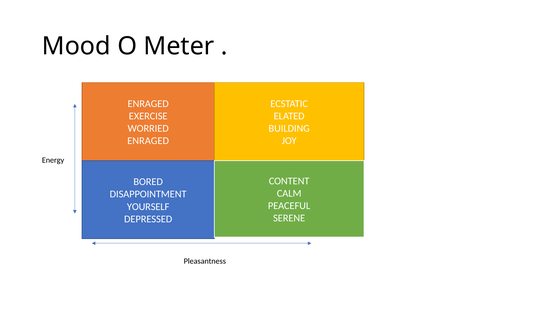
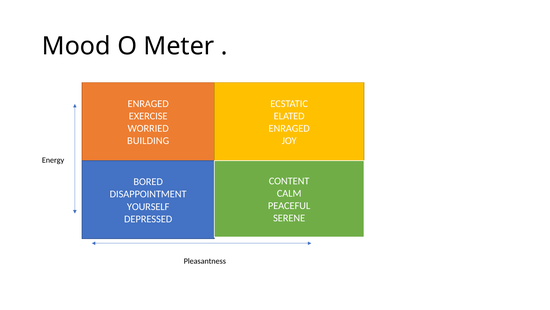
BUILDING: BUILDING -> ENRAGED (289, 128)
ENRAGED: ENRAGED -> BUILDING (148, 141)
